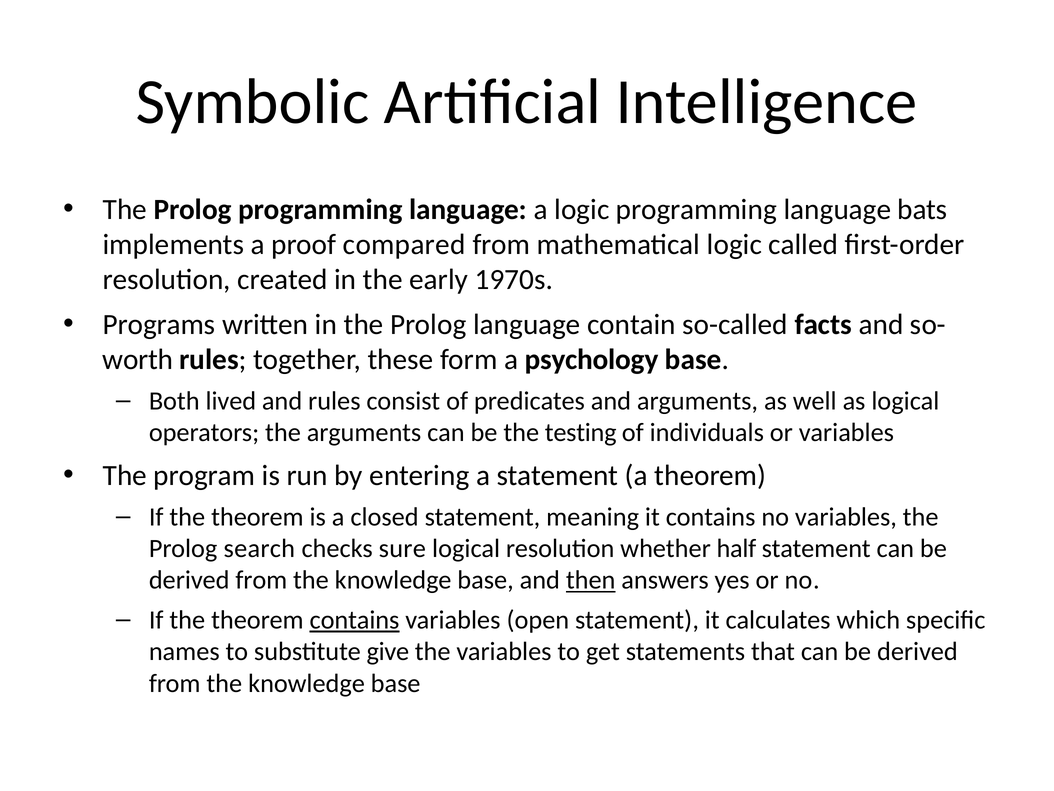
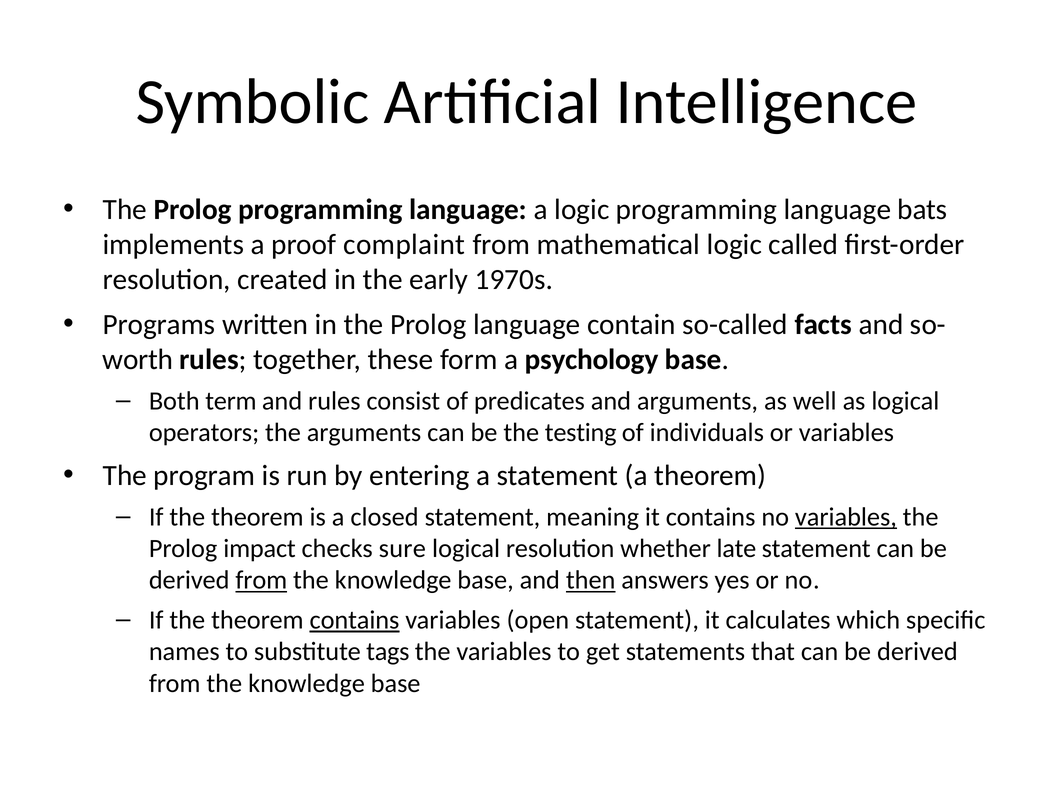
compared: compared -> complaint (404, 244)
lived: lived -> term (231, 401)
variables underline: none -> present (846, 517)
search: search -> impact (260, 548)
half: half -> late (736, 548)
from underline: none -> present (261, 580)
give: give -> tags (388, 651)
